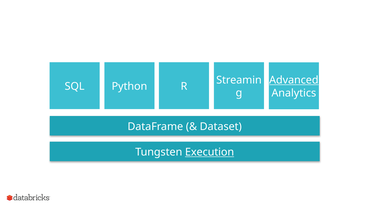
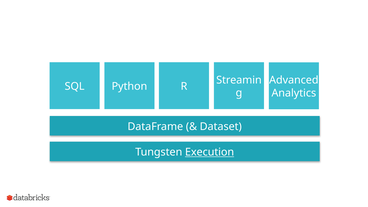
Advanced underline: present -> none (294, 80)
